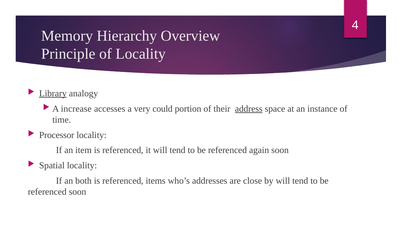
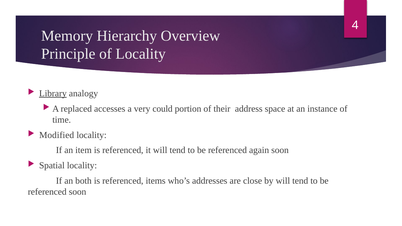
increase: increase -> replaced (76, 109)
address underline: present -> none (249, 109)
Processor: Processor -> Modified (57, 135)
